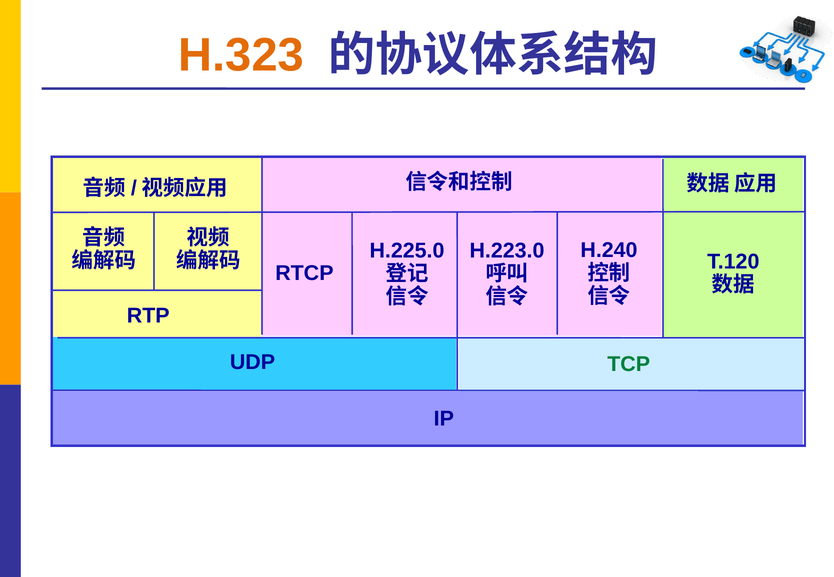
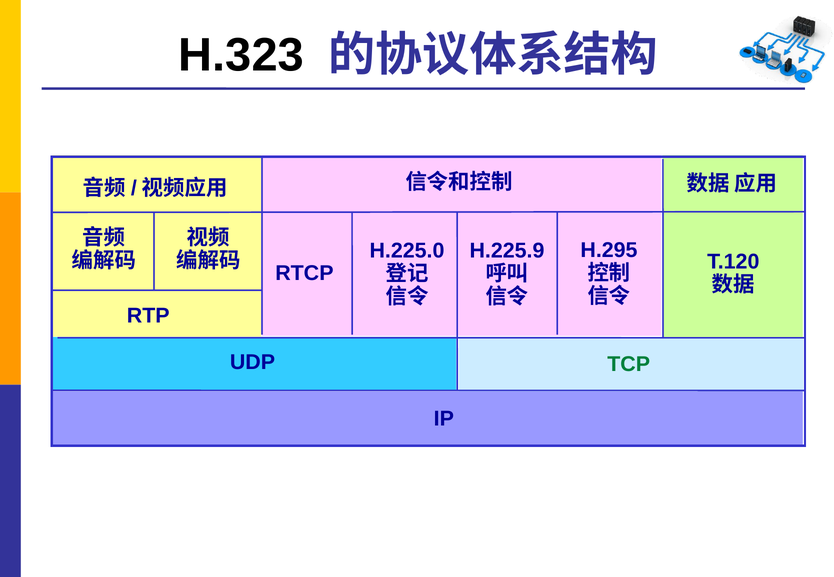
H.323 colour: orange -> black (241, 55)
H.240: H.240 -> H.295 (609, 250)
H.223.0: H.223.0 -> H.225.9 (507, 251)
